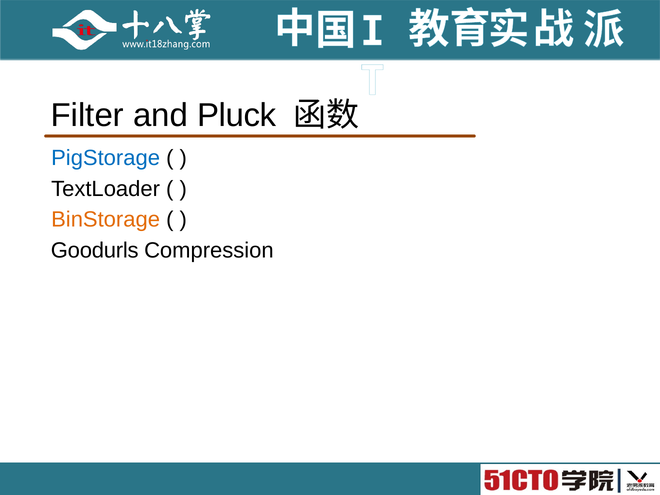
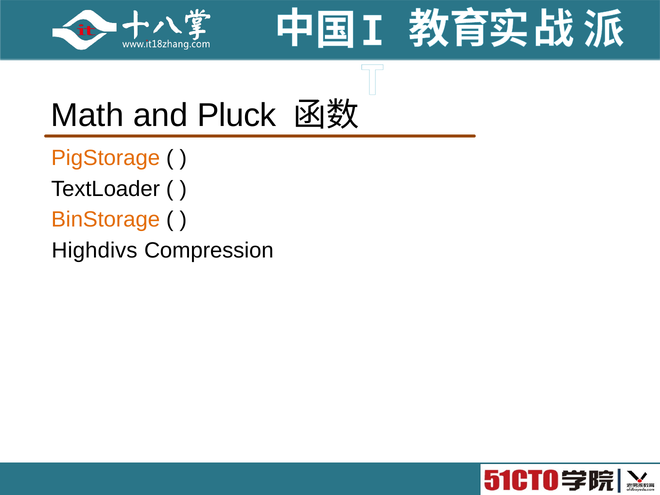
Filter: Filter -> Math (87, 115)
PigStorage colour: blue -> orange (106, 158)
Goodurls: Goodurls -> Highdivs (95, 251)
